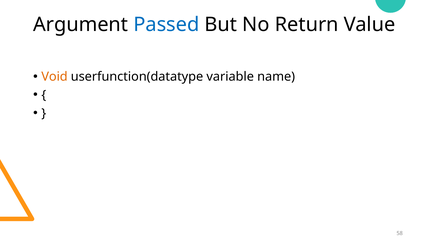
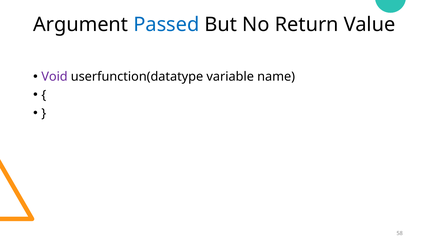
Void colour: orange -> purple (55, 77)
